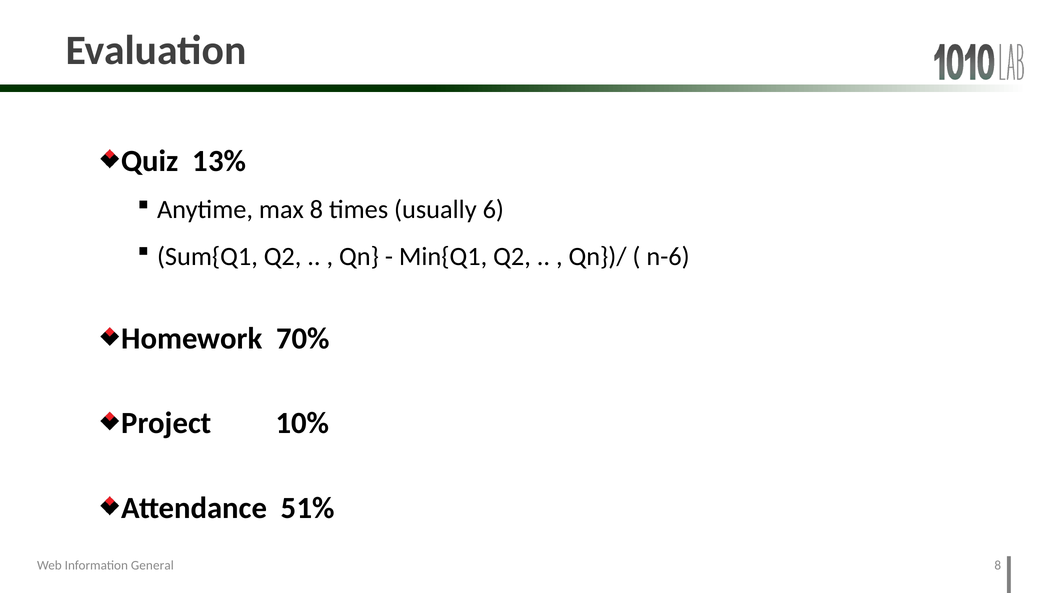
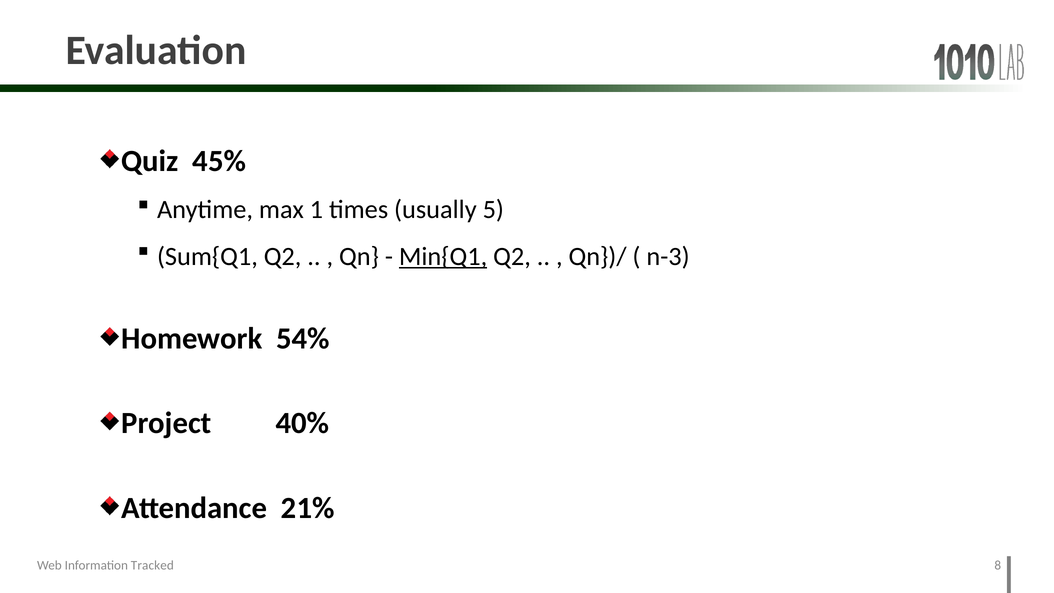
13%: 13% -> 45% (219, 161)
max 8: 8 -> 1 (316, 210)
6: 6 -> 5 (493, 210)
Min{Q1 underline: none -> present (443, 256)
n-6: n-6 -> n-3 (668, 256)
70%: 70% -> 54% (303, 339)
10%: 10% -> 40% (302, 423)
51%: 51% -> 21% (308, 508)
General: General -> Tracked (152, 565)
